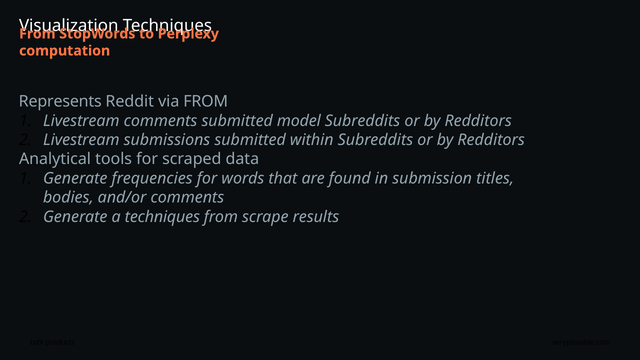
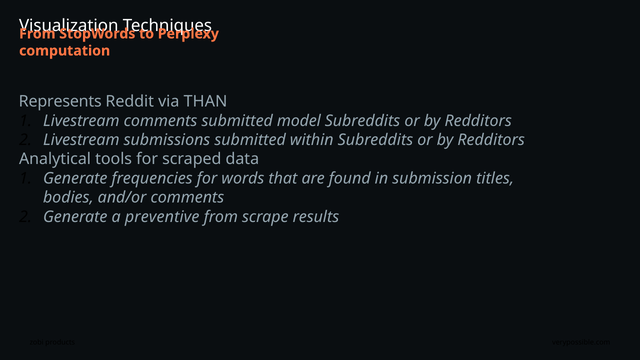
via FROM: FROM -> THAN (205, 102)
a techniques: techniques -> preventive (162, 217)
